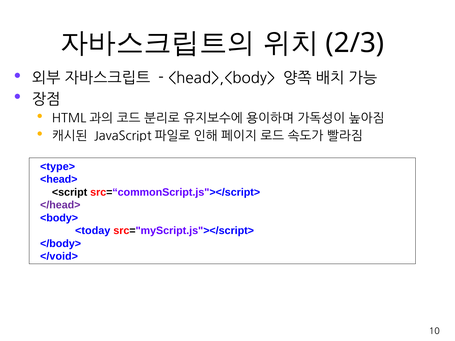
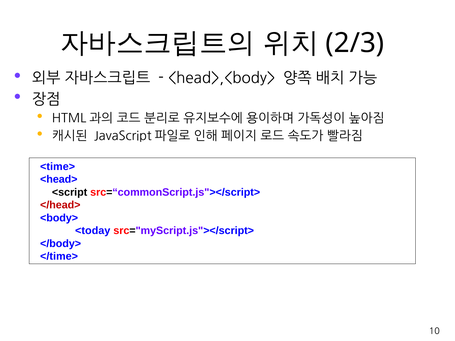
<type>: <type> -> <time> (58, 167)
</head> colour: purple -> red (60, 205)
</void>: </void> -> </time> (59, 257)
